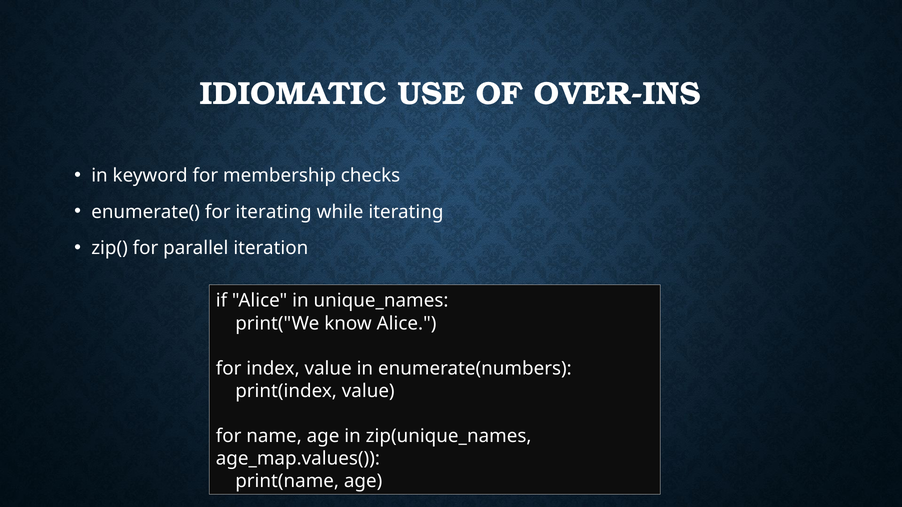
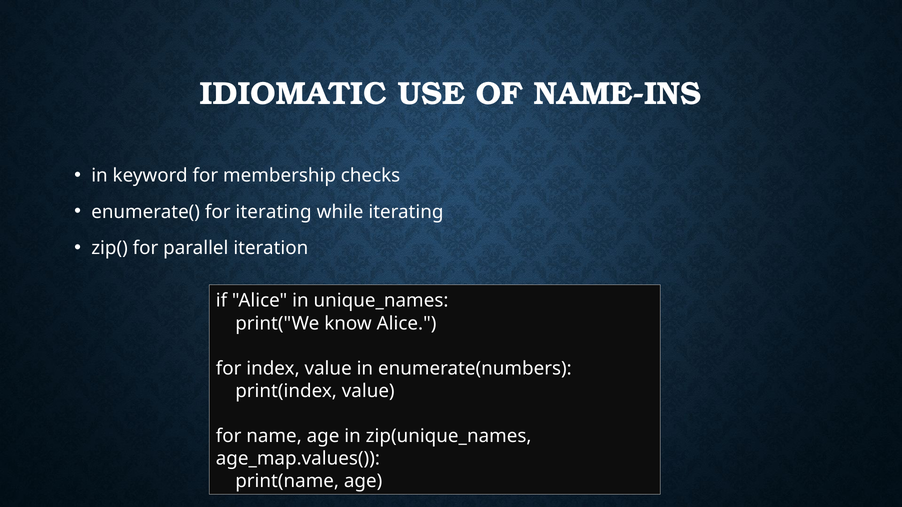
OVER-INS: OVER-INS -> NAME-INS (618, 94)
